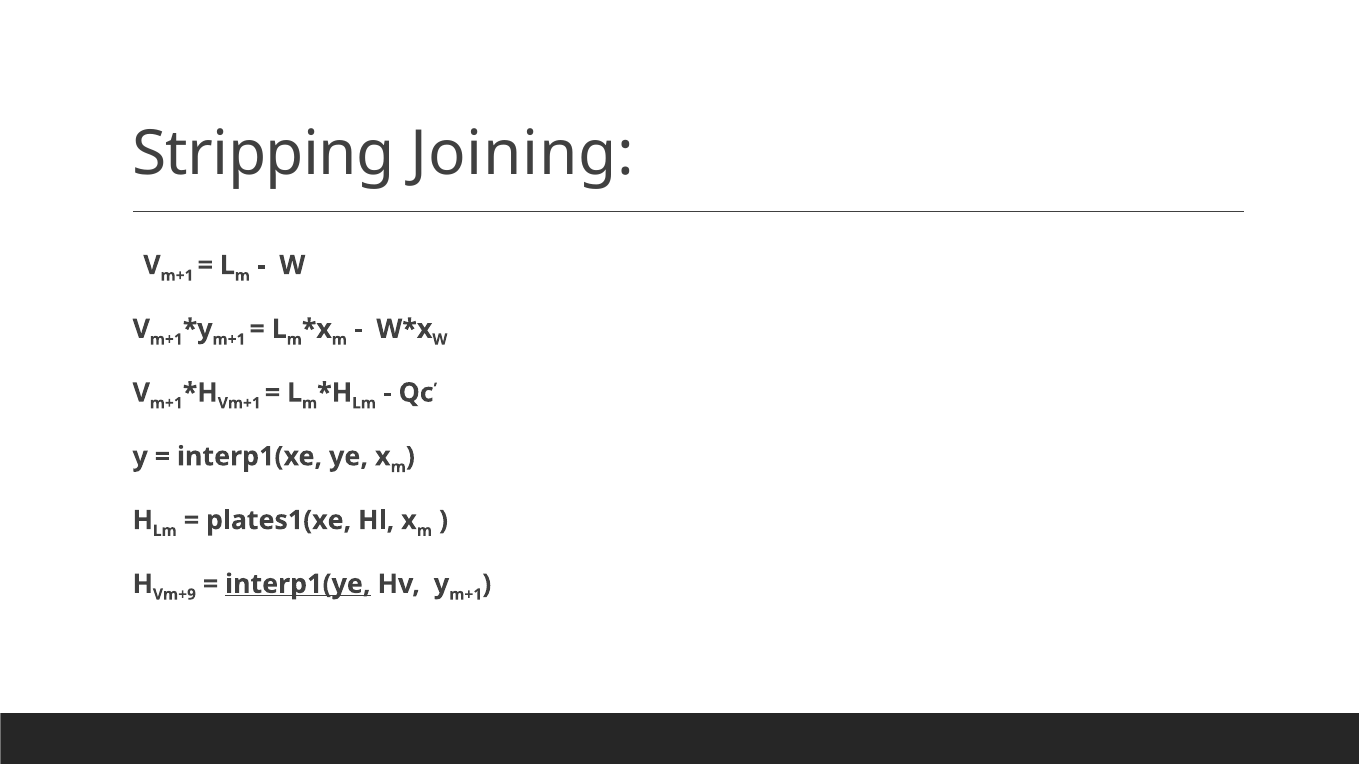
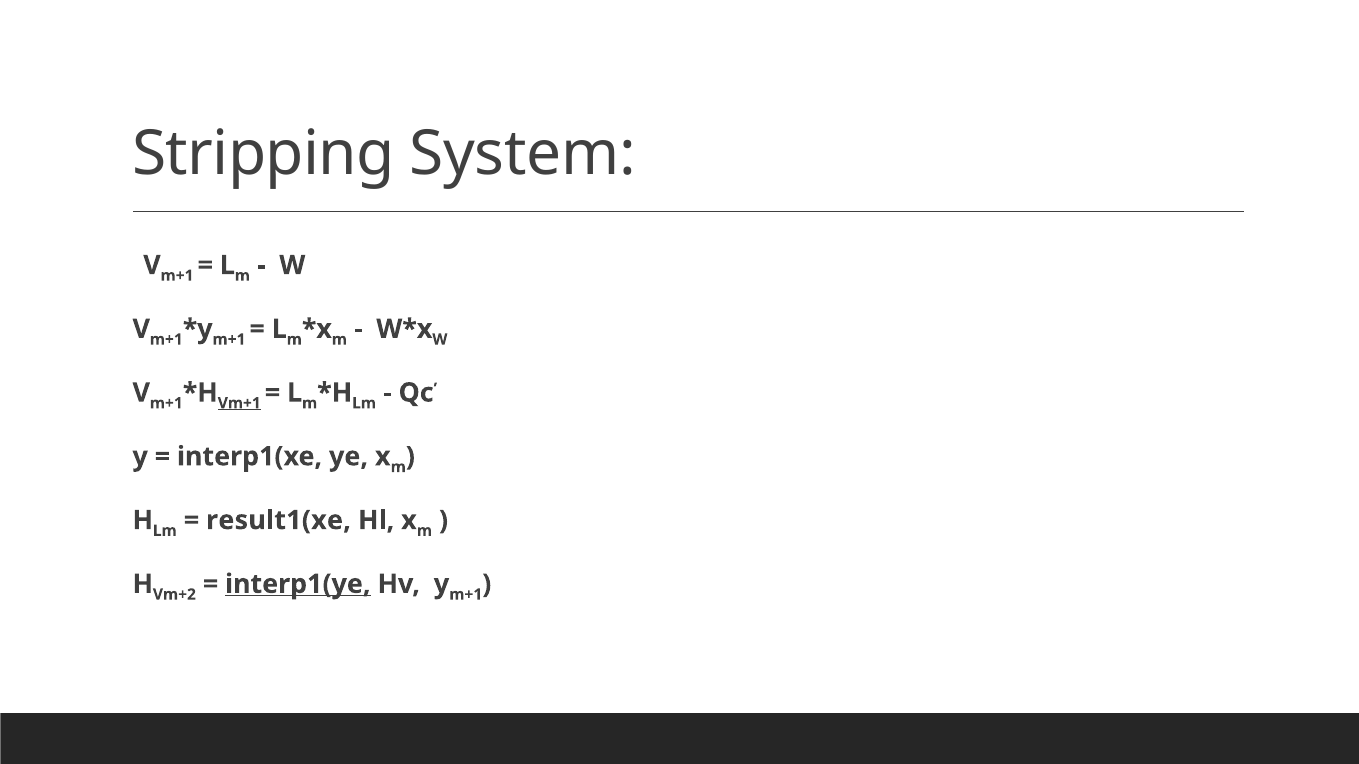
Joining: Joining -> System (523, 155)
Vm+1 underline: none -> present (239, 403)
plates1(xe: plates1(xe -> result1(xe (278, 521)
Vm+9: Vm+9 -> Vm+2 (174, 595)
